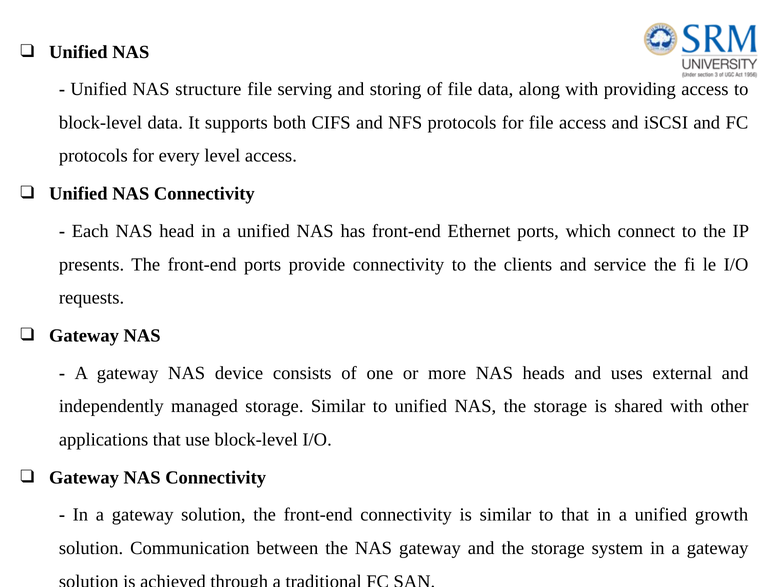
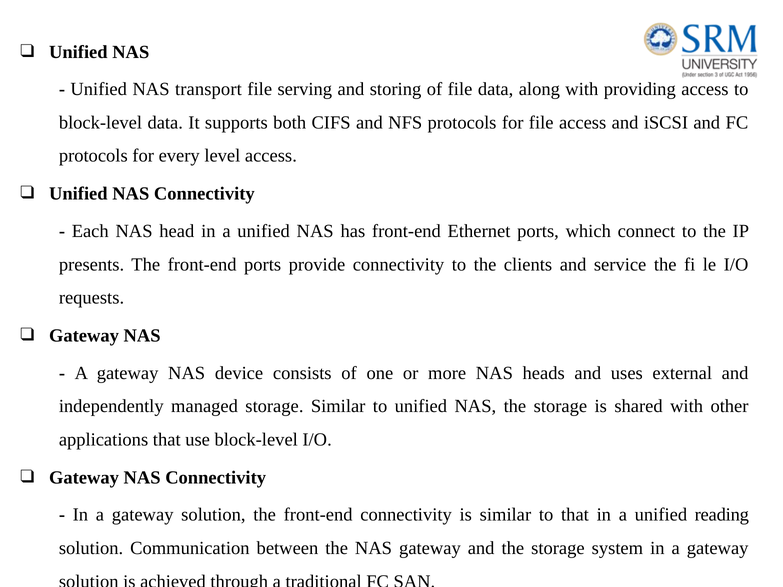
structure: structure -> transport (208, 89)
growth: growth -> reading (722, 515)
